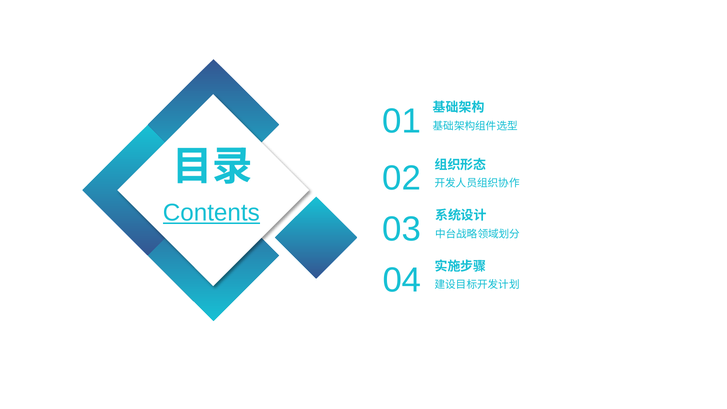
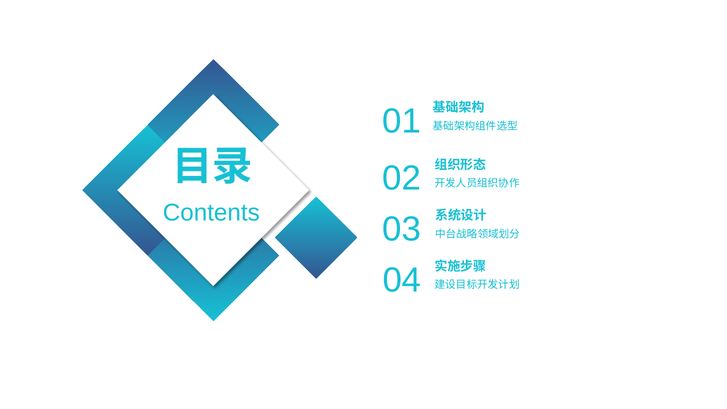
Contents underline: present -> none (211, 213)
